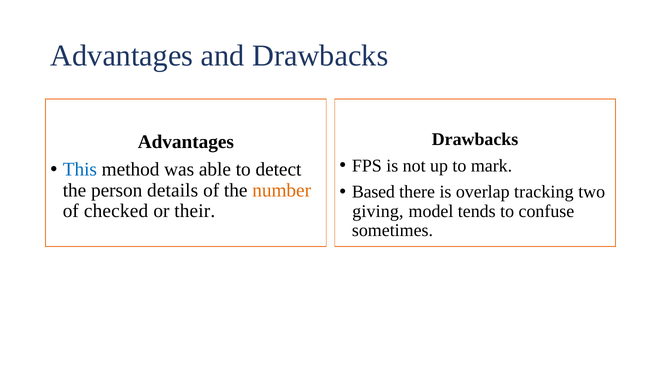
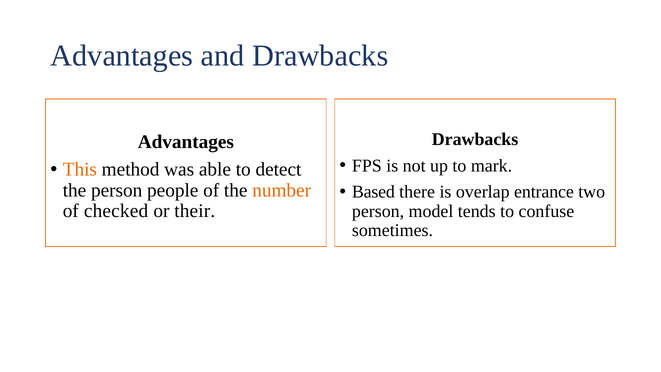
This colour: blue -> orange (80, 169)
details: details -> people (173, 190)
tracking: tracking -> entrance (544, 192)
giving: giving -> person (378, 211)
